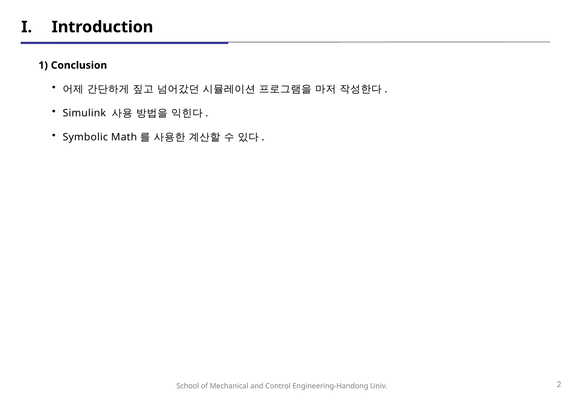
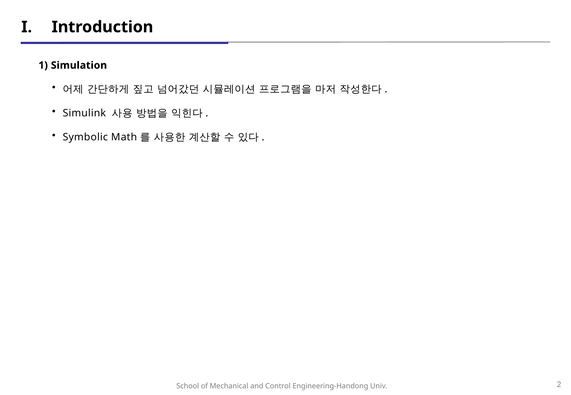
Conclusion: Conclusion -> Simulation (79, 65)
